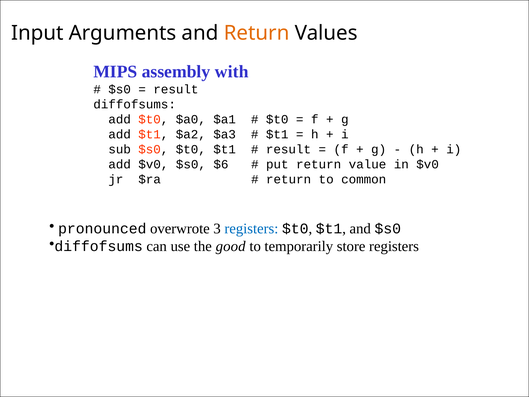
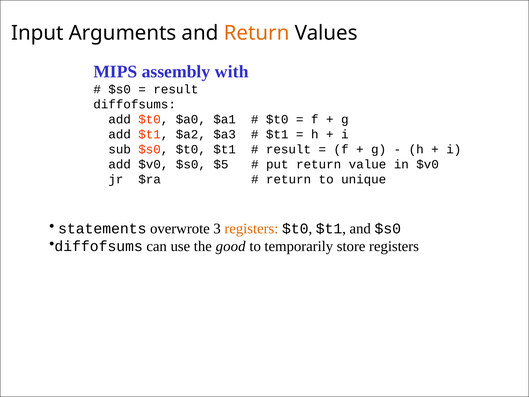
$6: $6 -> $5 (221, 164)
common: common -> unique (364, 179)
pronounced: pronounced -> statements (102, 228)
registers colour: blue -> orange (251, 228)
